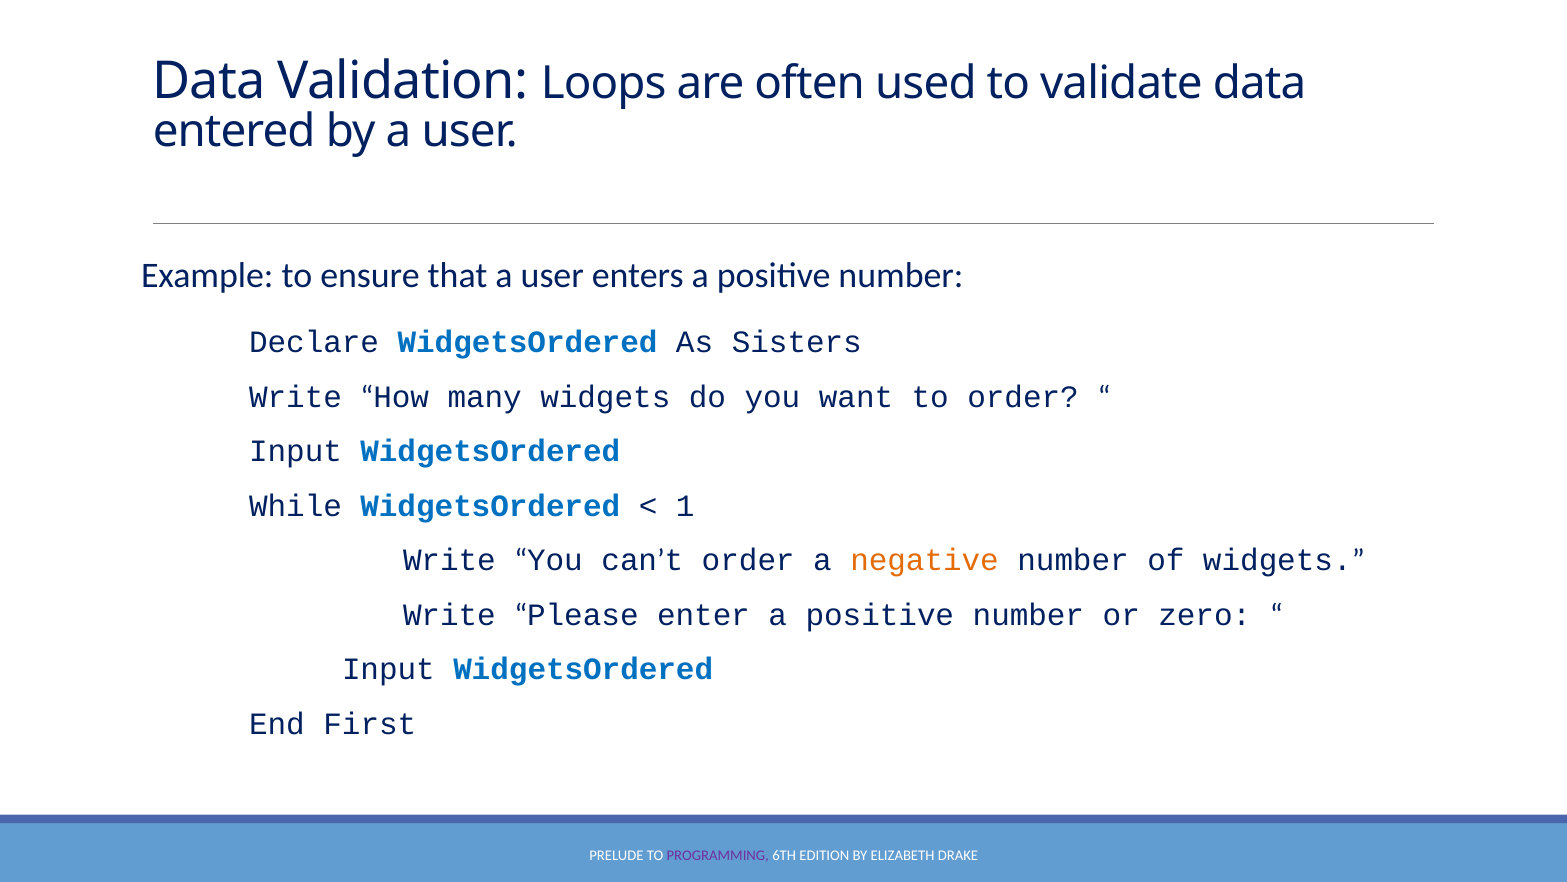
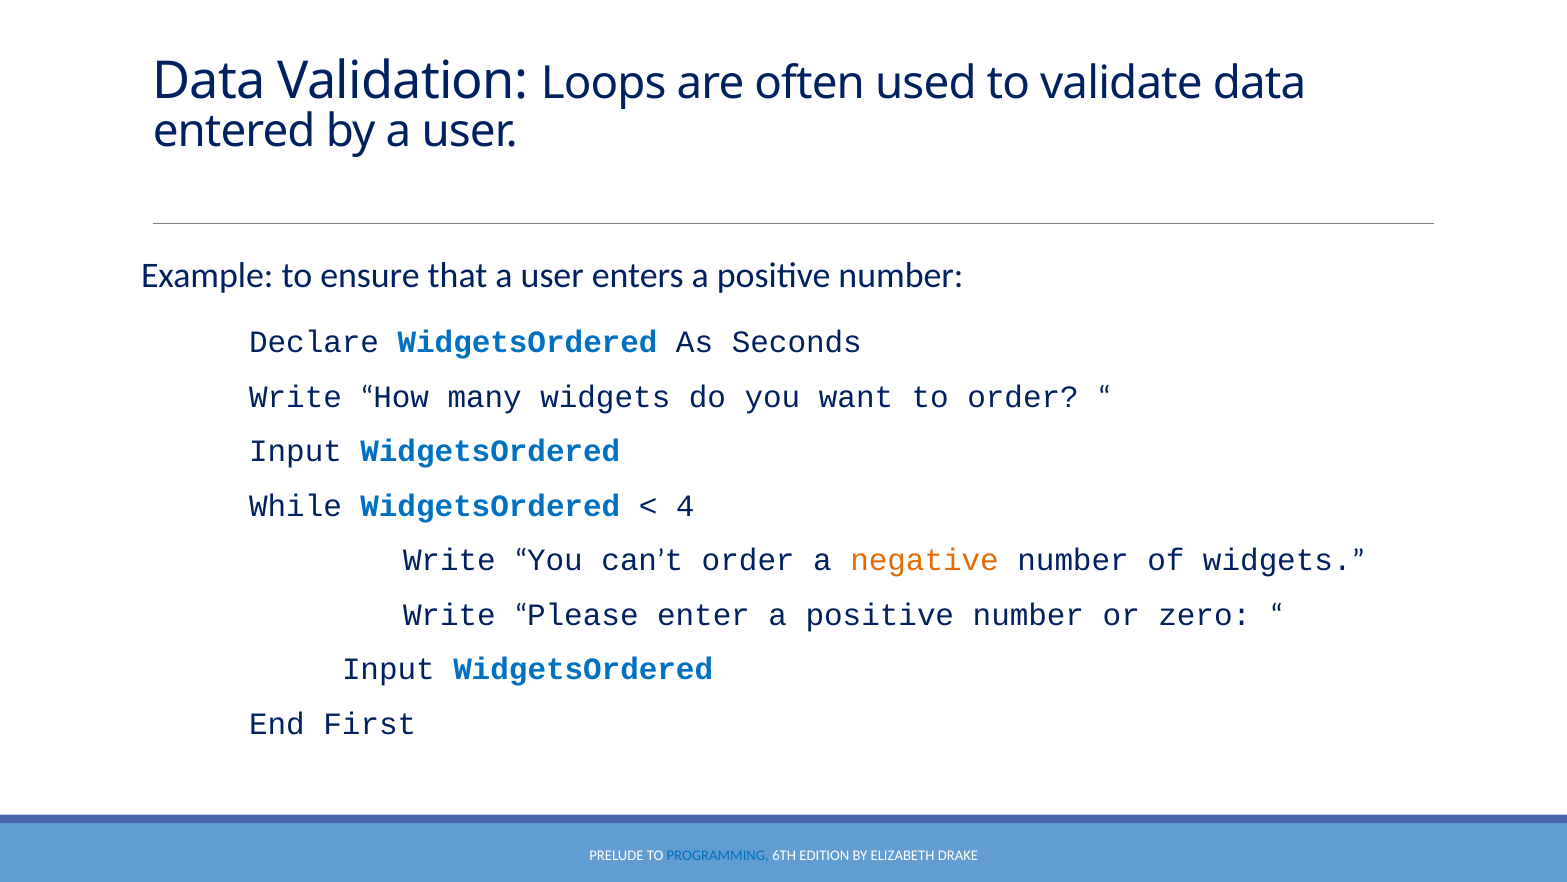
Sisters: Sisters -> Seconds (797, 343)
1: 1 -> 4 (685, 506)
PROGRAMMING colour: purple -> blue (718, 855)
